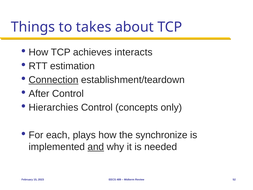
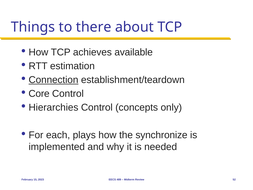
takes: takes -> there (94, 27)
interacts: interacts -> available (134, 52)
After: After -> Core (39, 94)
and underline: present -> none (96, 147)
